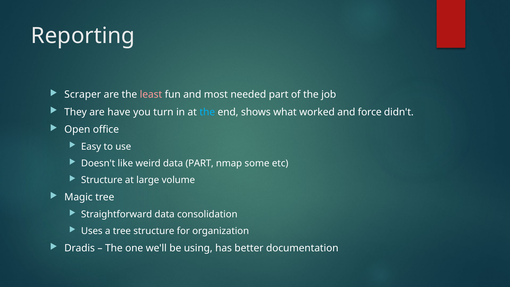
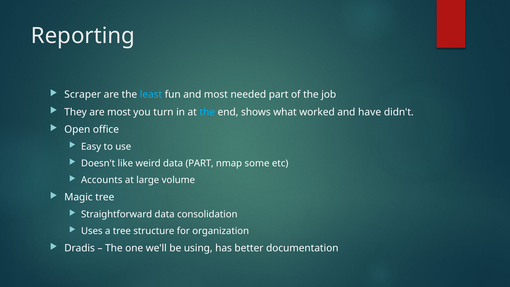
least colour: pink -> light blue (151, 95)
are have: have -> most (119, 112)
force: force -> have (370, 112)
Structure: Structure -> Accounts (102, 180)
